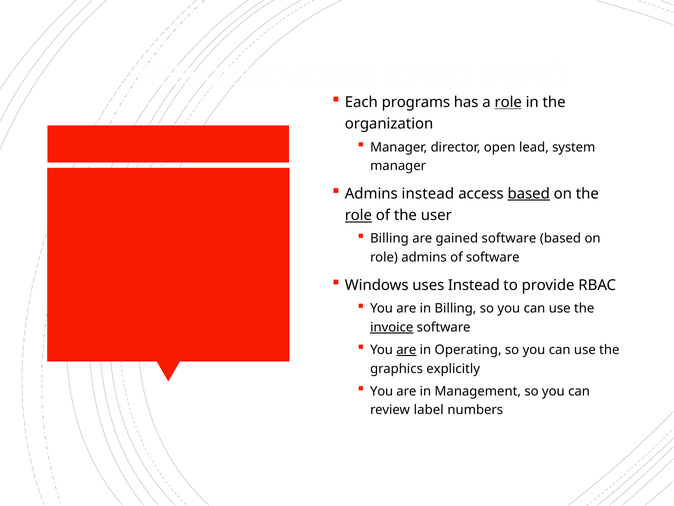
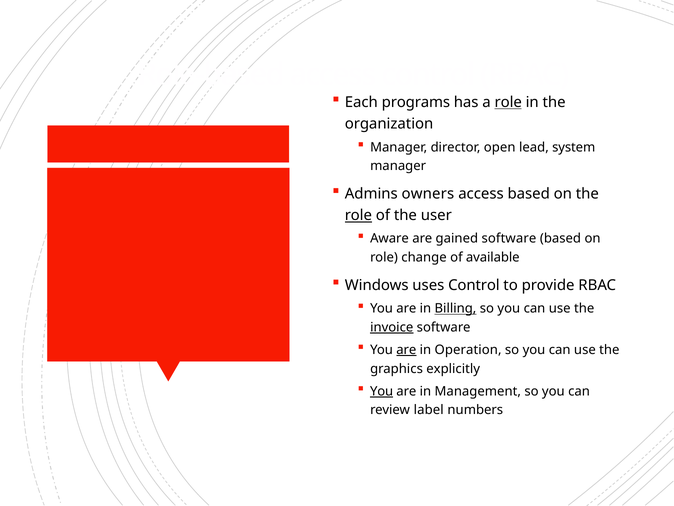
Admins instead: instead -> owners (428, 194)
based underline: present -> none (529, 194)
Billing: Billing -> Aware (390, 238)
role admins: admins -> change (424, 257)
of software: software -> available (493, 257)
uses Instead: Instead -> Control (474, 285)
Billing underline: none -> present (455, 308)
Operating: Operating -> Operation (468, 350)
You underline: none -> present (382, 391)
